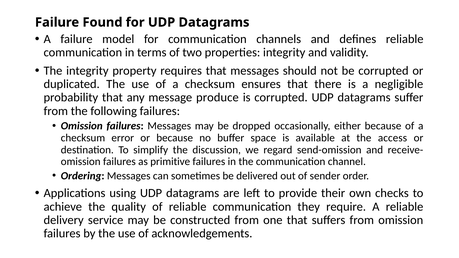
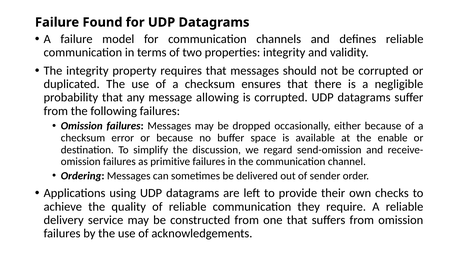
produce: produce -> allowing (217, 98)
access: access -> enable (393, 138)
